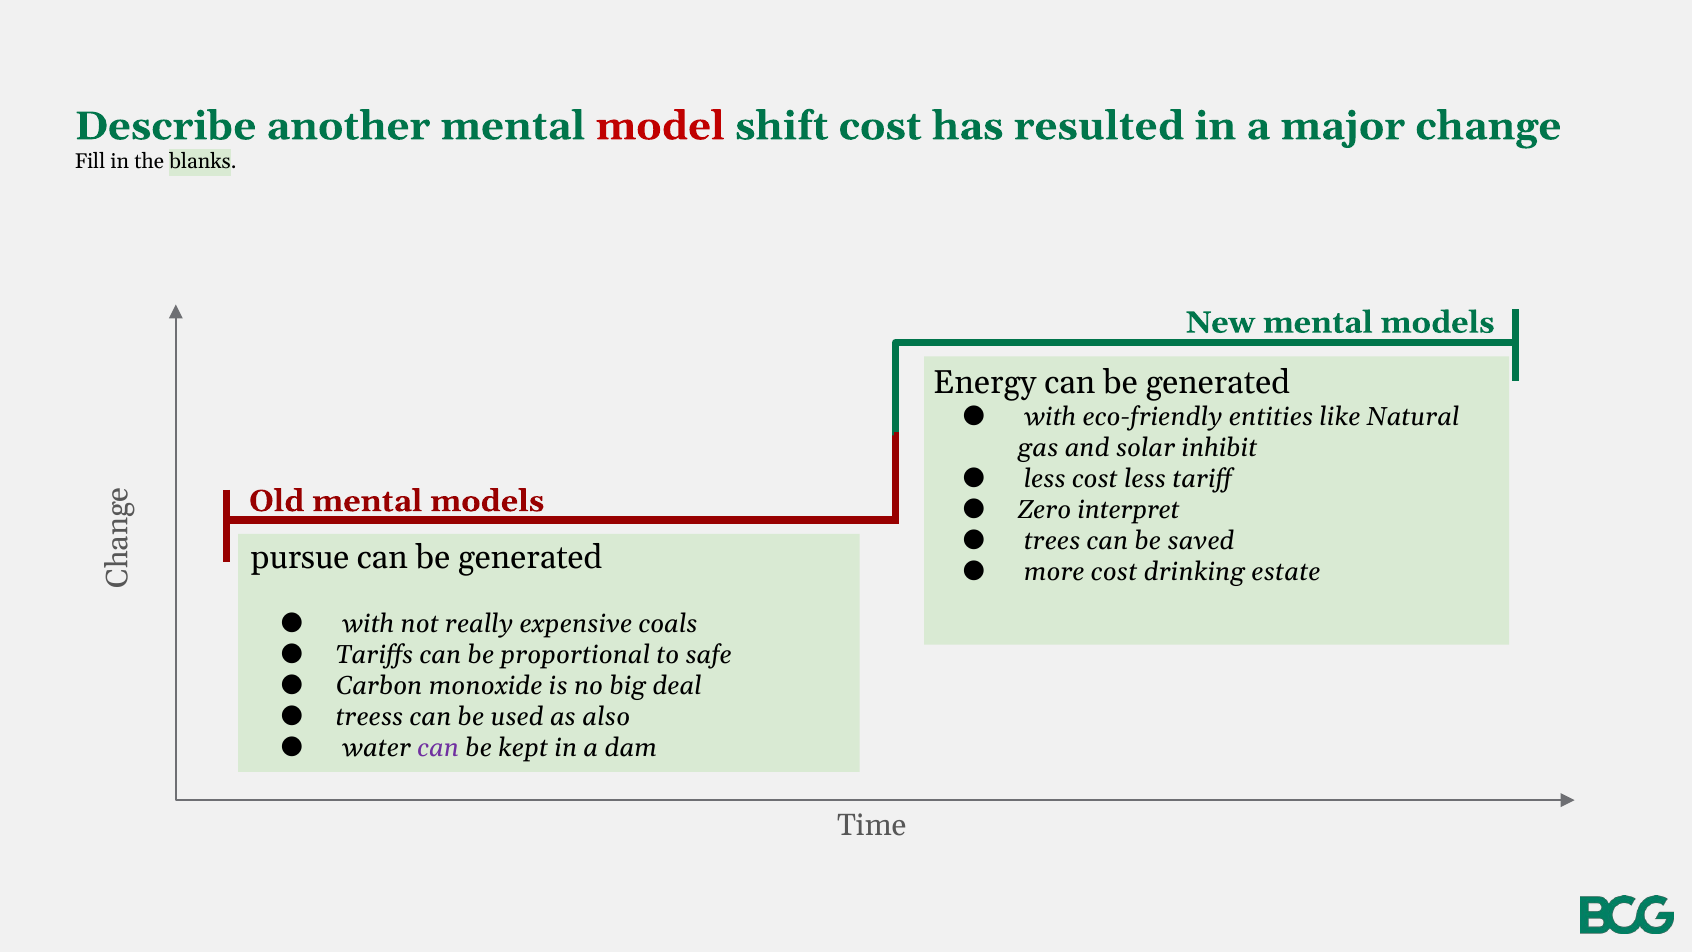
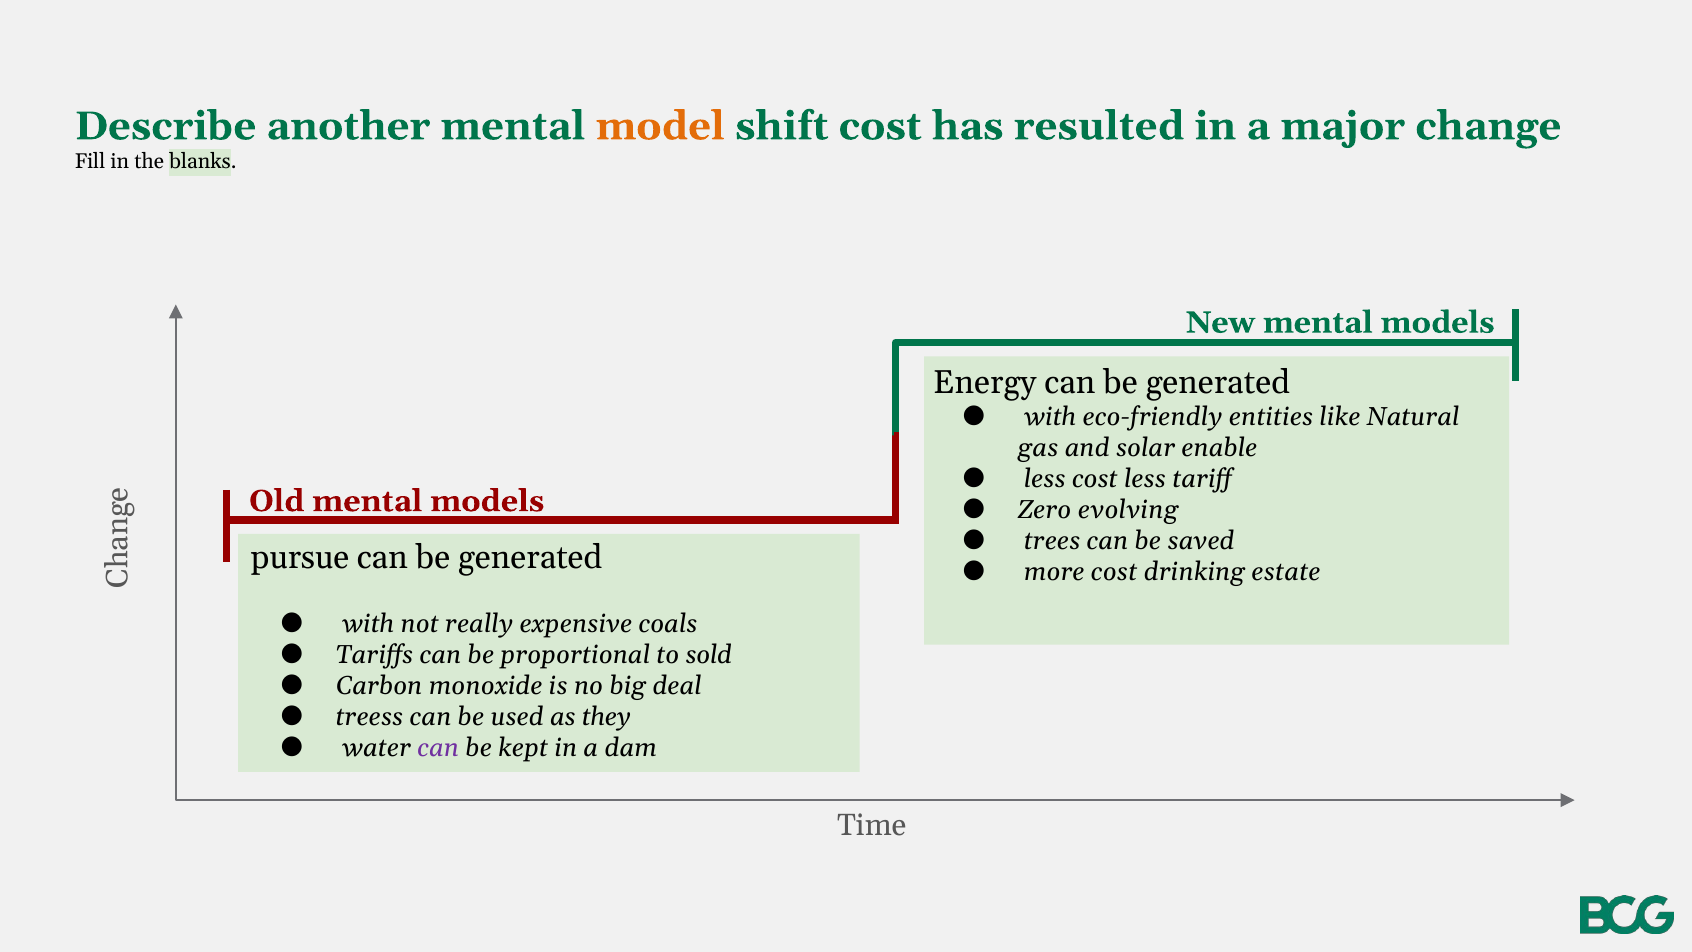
model colour: red -> orange (660, 126)
inhibit: inhibit -> enable (1219, 448)
interpret: interpret -> evolving (1128, 510)
safe: safe -> sold (709, 655)
also: also -> they (607, 717)
